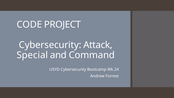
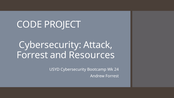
Special: Special -> Forrest (32, 55)
Command: Command -> Resources (92, 55)
